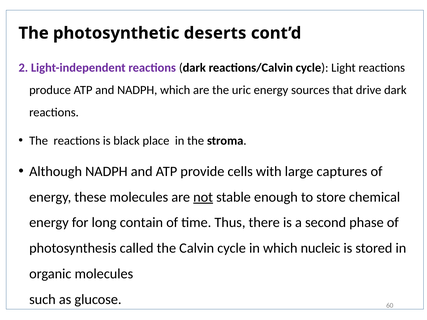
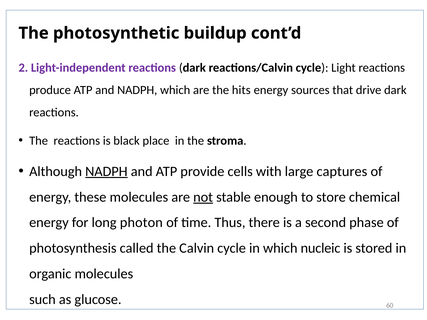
deserts: deserts -> buildup (215, 33)
uric: uric -> hits (241, 90)
NADPH underline: none -> present (106, 172)
contain: contain -> photon (141, 223)
